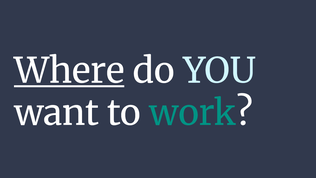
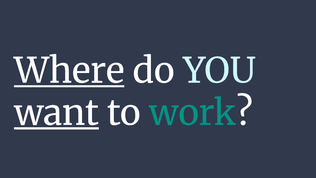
want underline: none -> present (56, 113)
